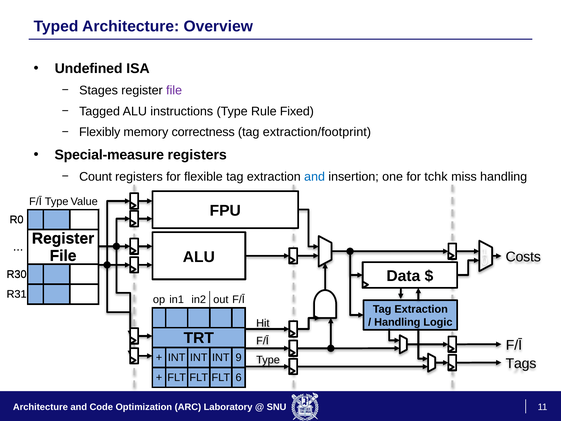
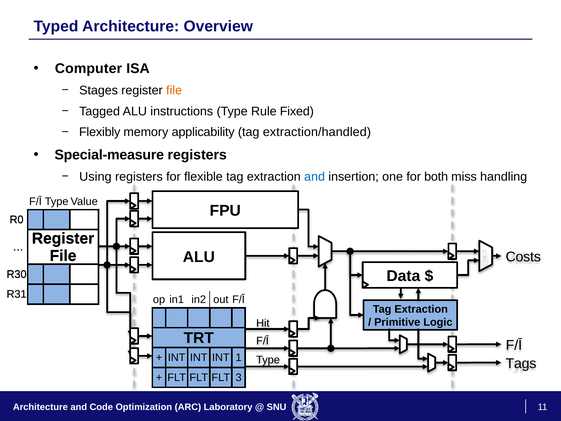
Undefined: Undefined -> Computer (88, 69)
file colour: purple -> orange (174, 90)
correctness: correctness -> applicability (203, 132)
extraction/footprint: extraction/footprint -> extraction/handled (317, 132)
Count: Count -> Using (95, 177)
tchk: tchk -> both (436, 177)
Handling: Handling -> Primitive (397, 322)
INT 9: 9 -> 1 (239, 357)
6: 6 -> 3 (239, 377)
